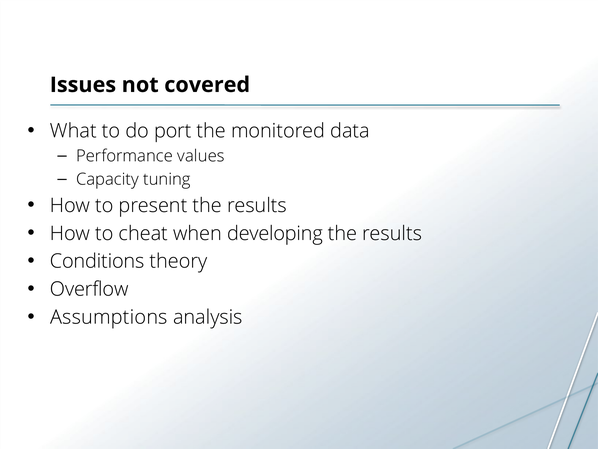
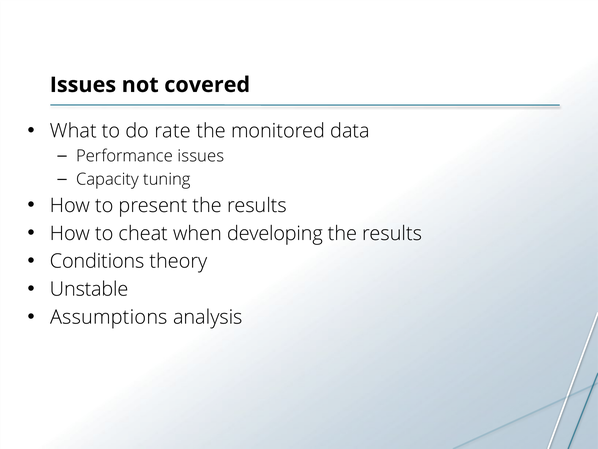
port: port -> rate (173, 131)
Performance values: values -> issues (201, 156)
Overflow: Overflow -> Unstable (89, 289)
